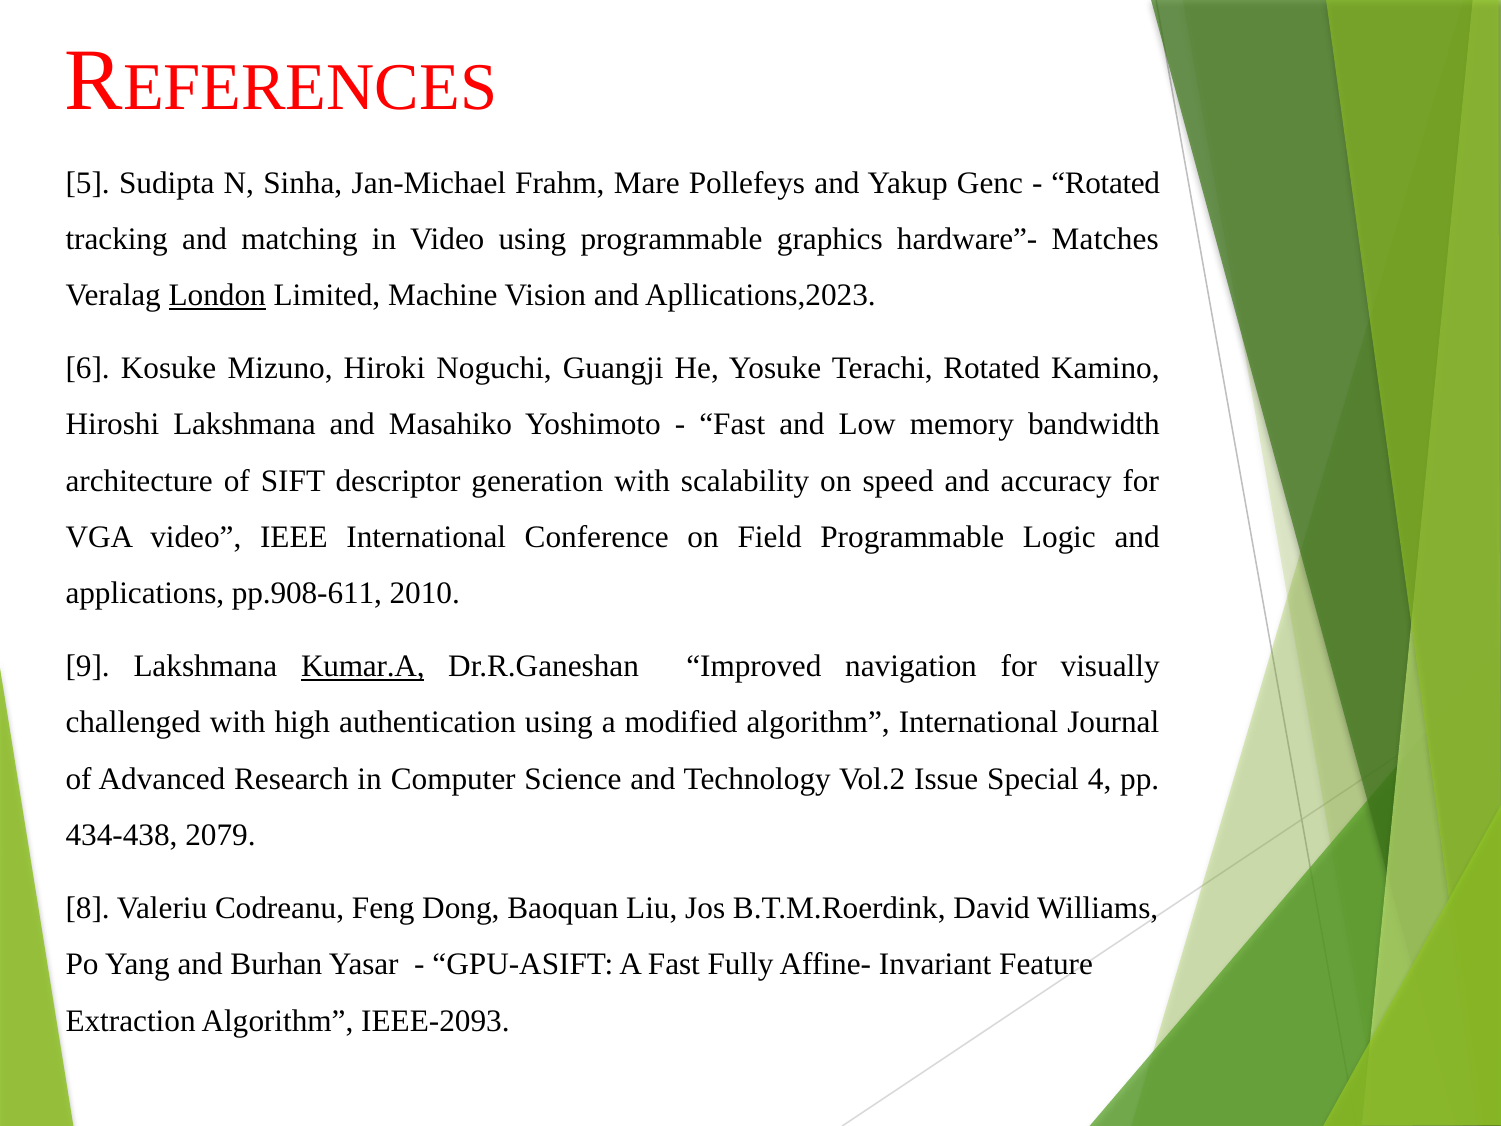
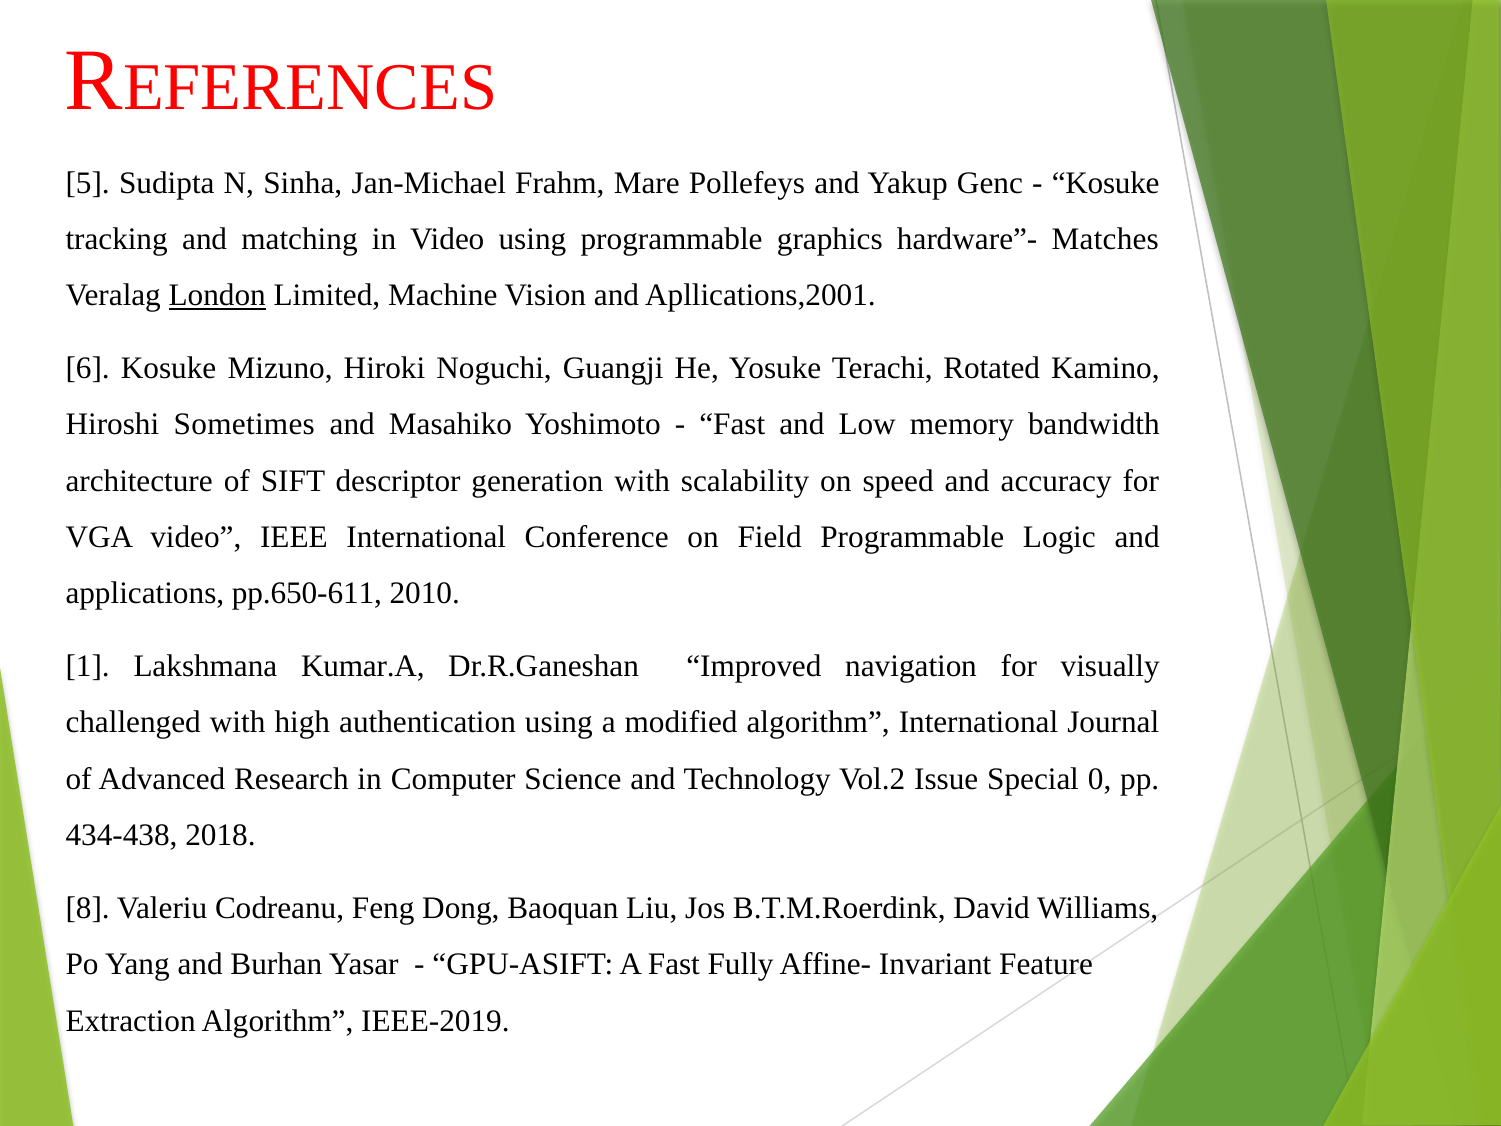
Rotated: Rotated -> Kosuke (1106, 183)
Apllications,2023: Apllications,2023 -> Apllications,2001 (760, 295)
Hiroshi Lakshmana: Lakshmana -> Sometimes (244, 425)
pp.908-611: pp.908-611 -> pp.650-611 (307, 593)
9: 9 -> 1 (88, 666)
Kumar.A underline: present -> none (363, 666)
4: 4 -> 0 (1100, 779)
2079: 2079 -> 2018 (220, 835)
IEEE-2093: IEEE-2093 -> IEEE-2019 (435, 1020)
